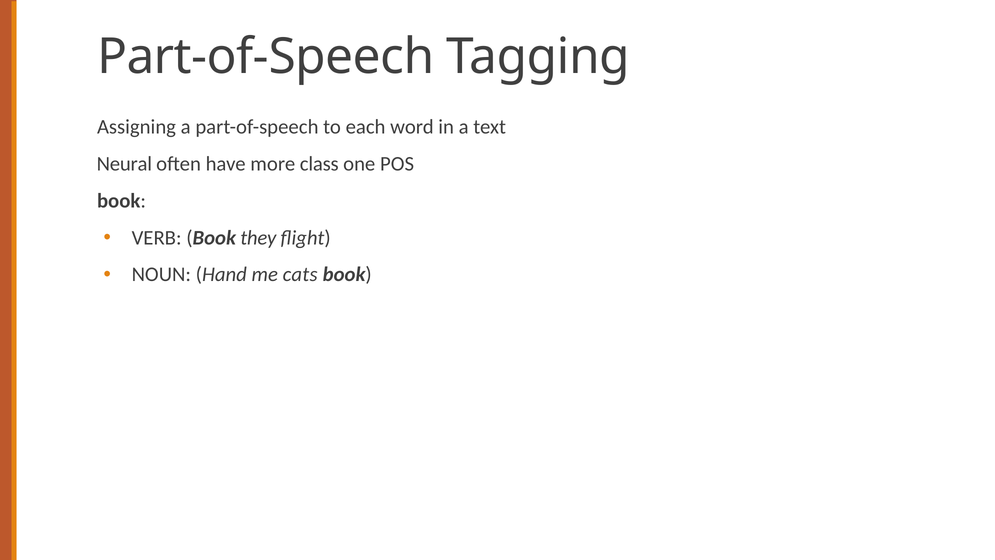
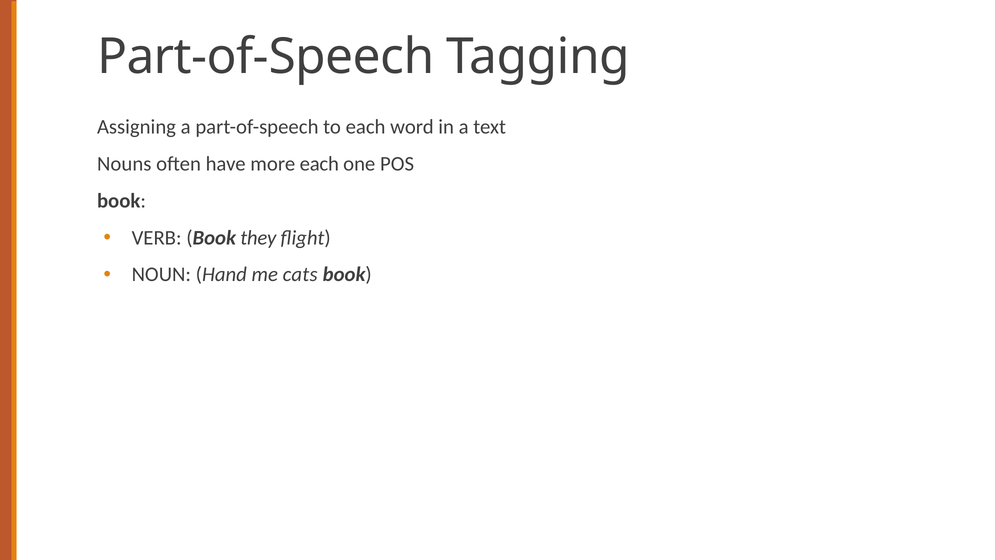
Neural: Neural -> Nouns (124, 164)
more class: class -> each (319, 164)
